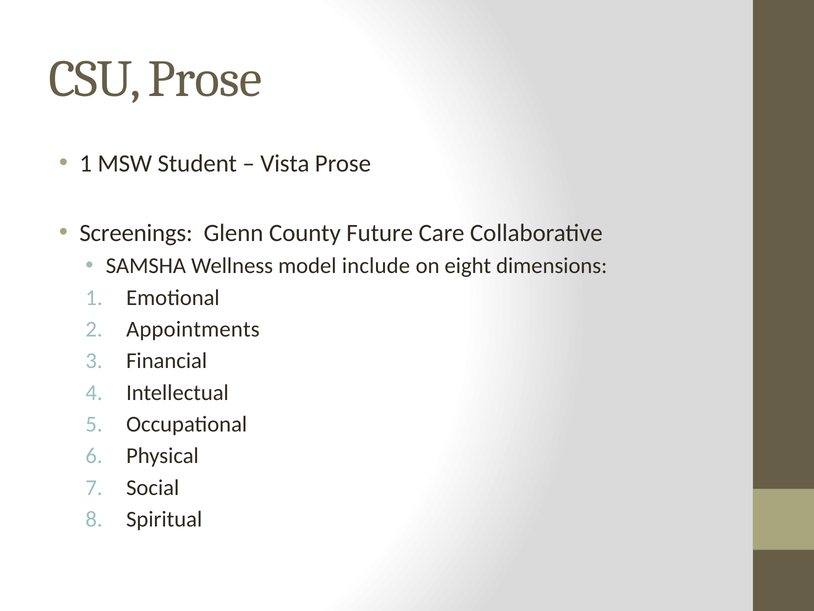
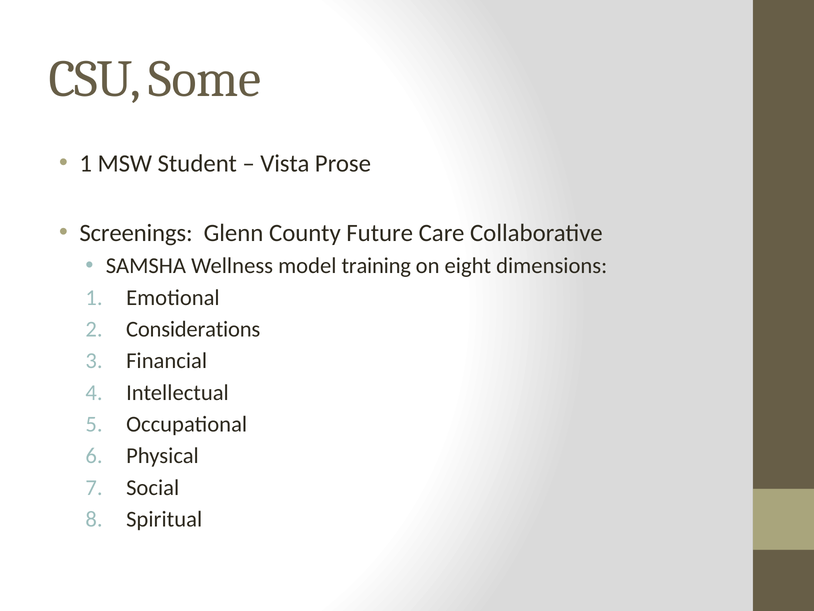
CSU Prose: Prose -> Some (205, 79)
include: include -> training (376, 266)
Appointments: Appointments -> Considerations (193, 329)
